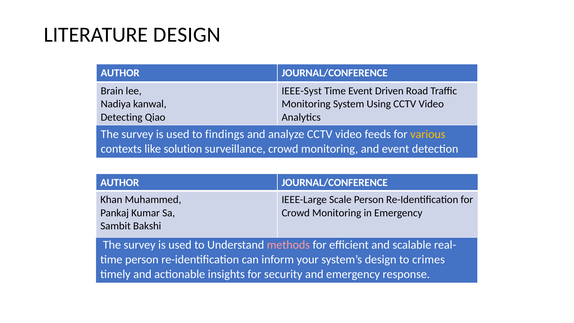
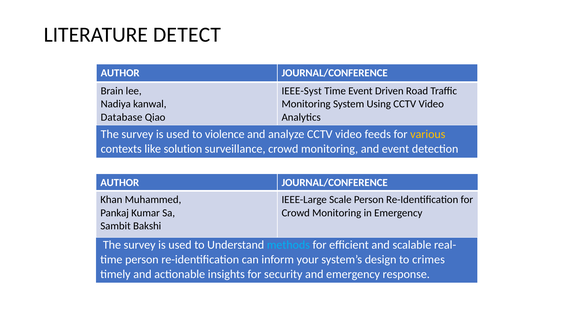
LITERATURE DESIGN: DESIGN -> DETECT (187, 35)
Detecting: Detecting -> Database (122, 117)
findings: findings -> violence (225, 134)
methods colour: pink -> light blue (288, 245)
